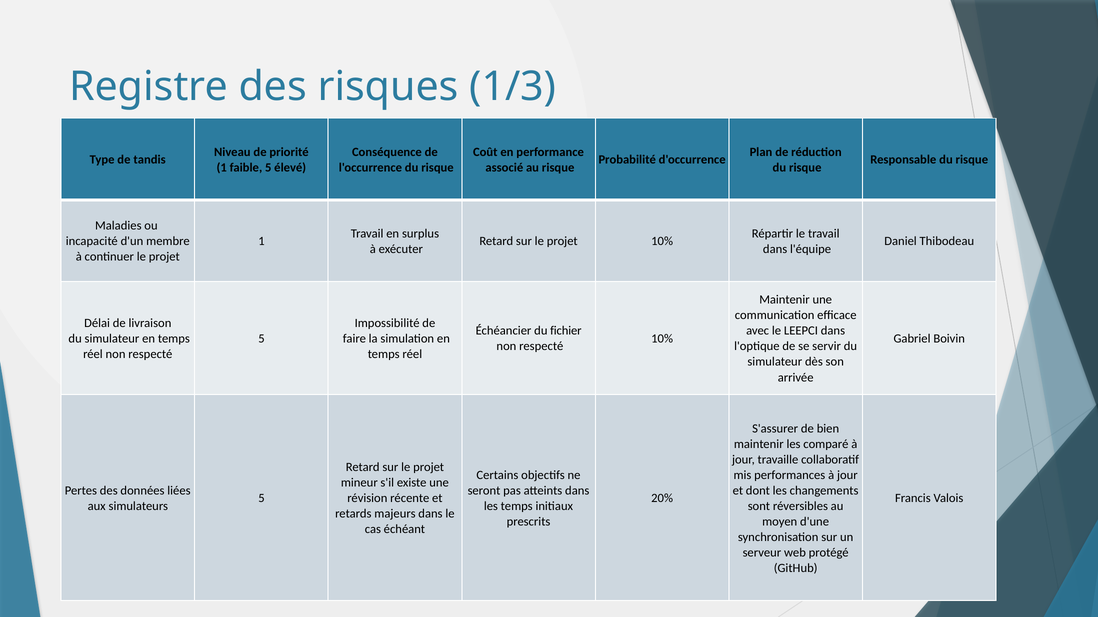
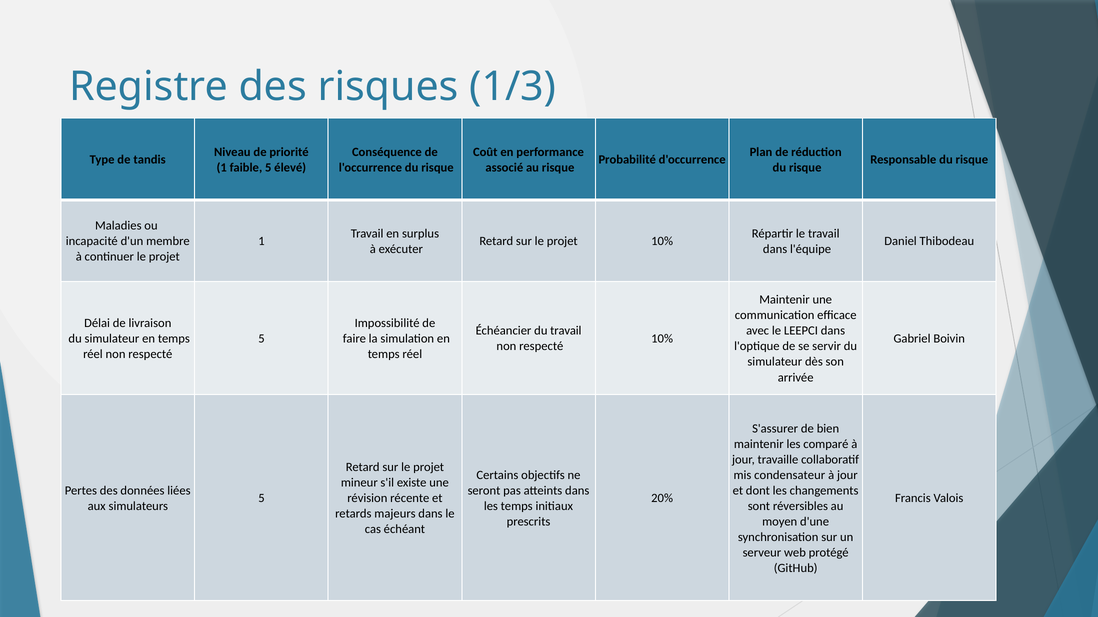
du fichier: fichier -> travail (566, 331)
performances: performances -> condensateur (790, 475)
